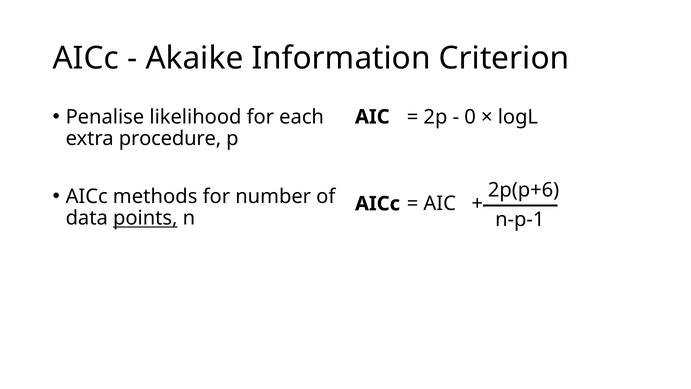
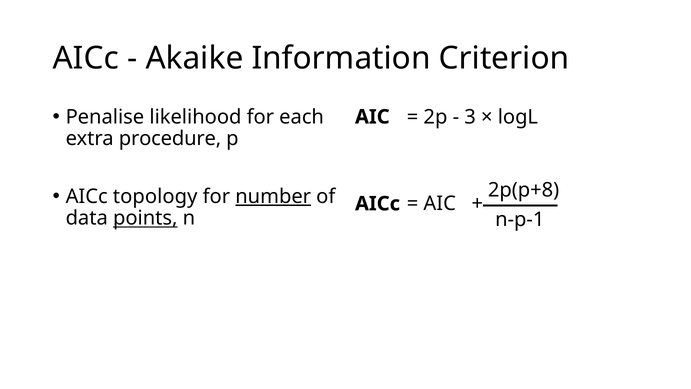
0: 0 -> 3 (470, 117)
2p(p+6: 2p(p+6 -> 2p(p+8 (524, 190)
methods: methods -> topology (155, 196)
number underline: none -> present (273, 196)
